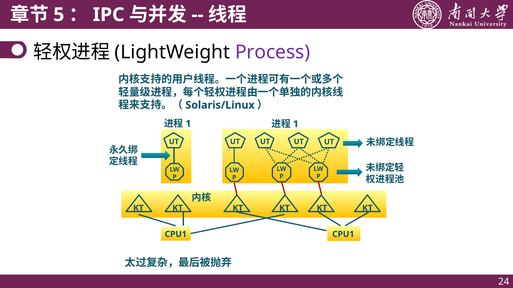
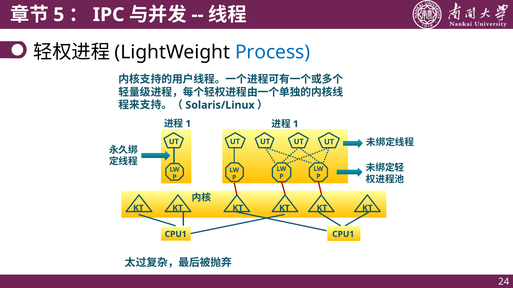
Process colour: purple -> blue (273, 52)
